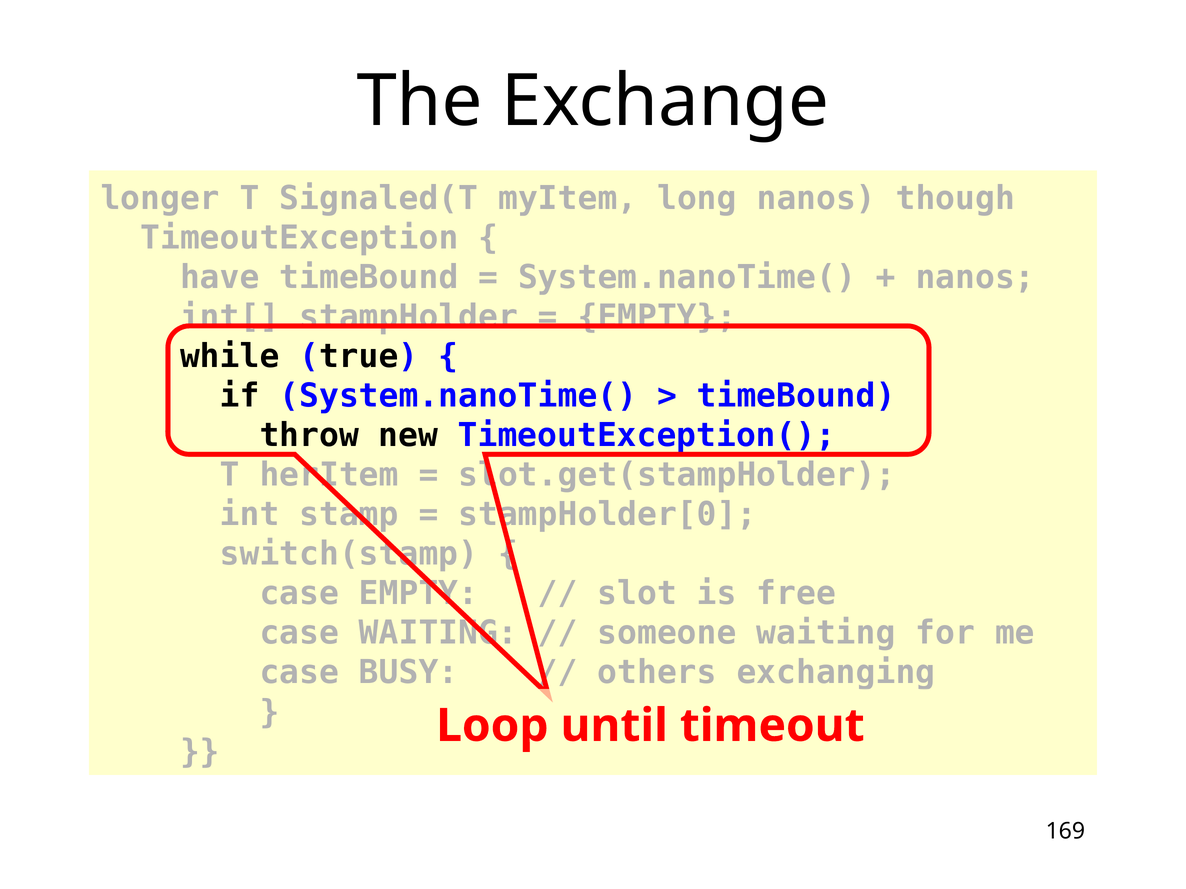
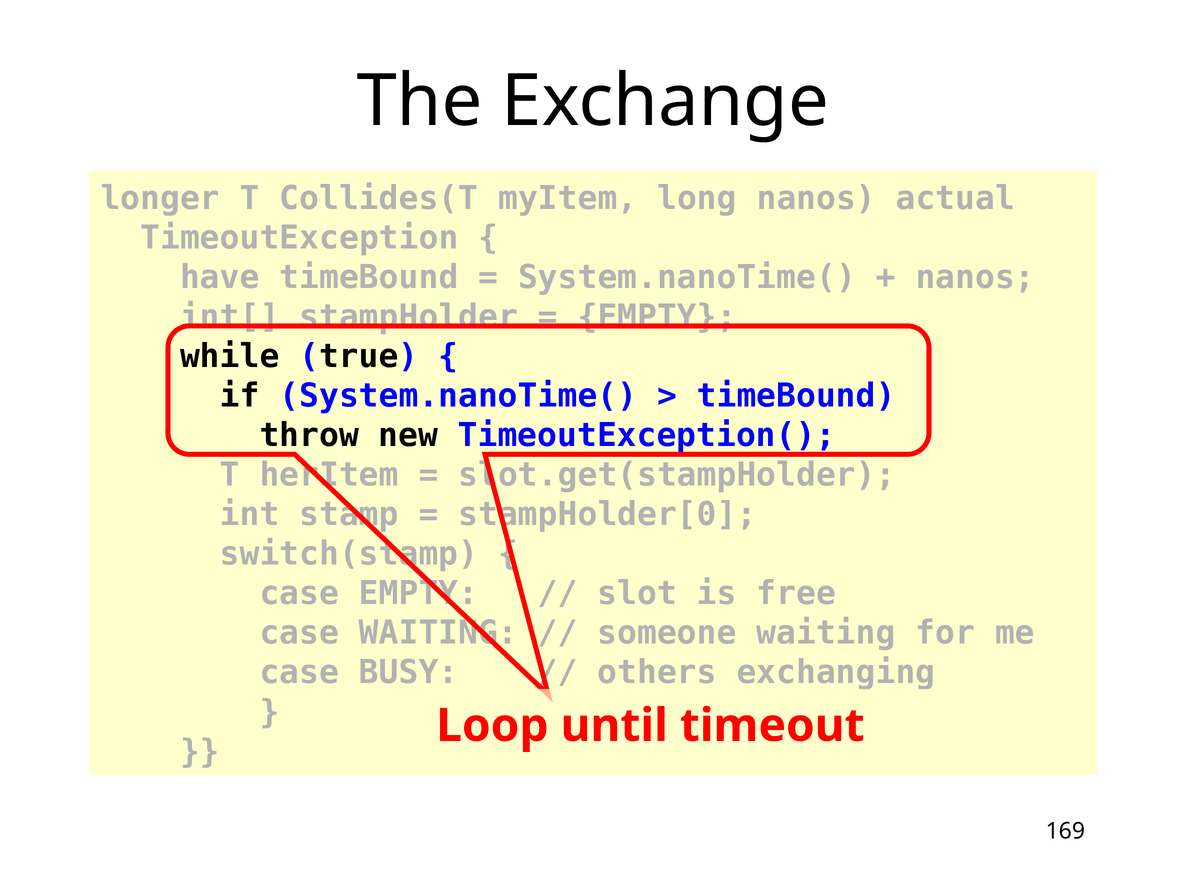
Signaled(T: Signaled(T -> Collides(T (379, 198)
though: though -> actual (955, 198)
